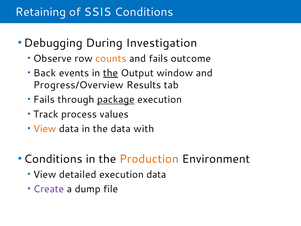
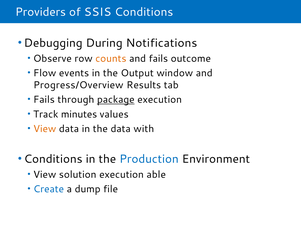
Retaining: Retaining -> Providers (41, 12)
Investigation: Investigation -> Notifications (162, 43)
Back: Back -> Flow (45, 73)
the underline: present -> none (110, 73)
process: process -> minutes (79, 114)
Production colour: orange -> blue (149, 159)
detailed: detailed -> solution (78, 174)
execution data: data -> able (156, 174)
Create colour: purple -> blue (49, 189)
